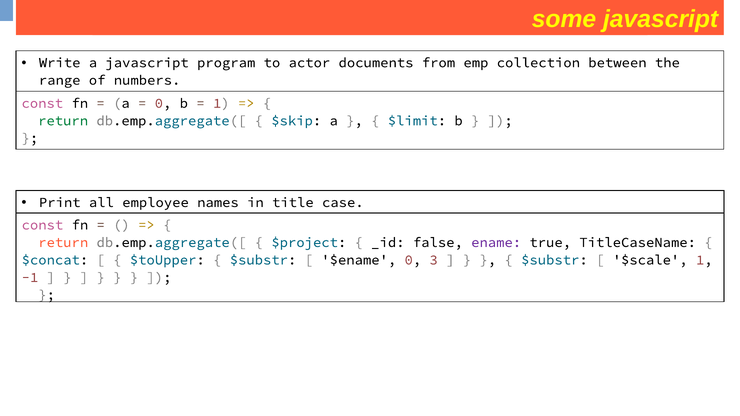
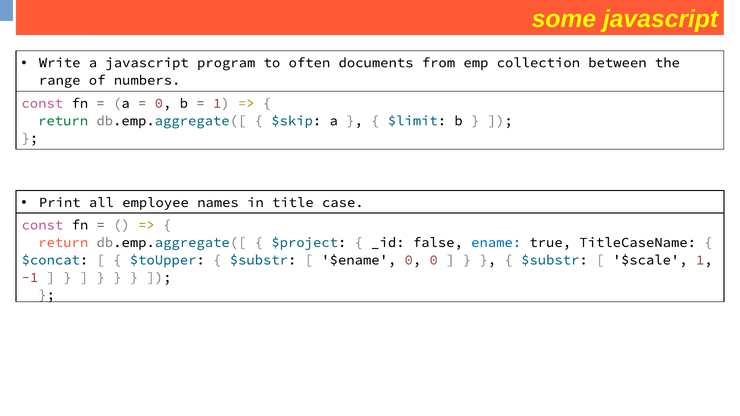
actor: actor -> often (309, 63)
ename colour: purple -> blue (496, 243)
0 3: 3 -> 0 (434, 260)
